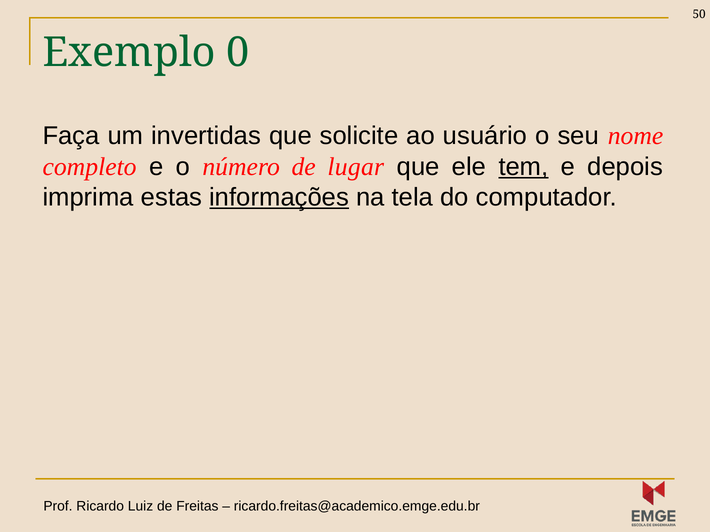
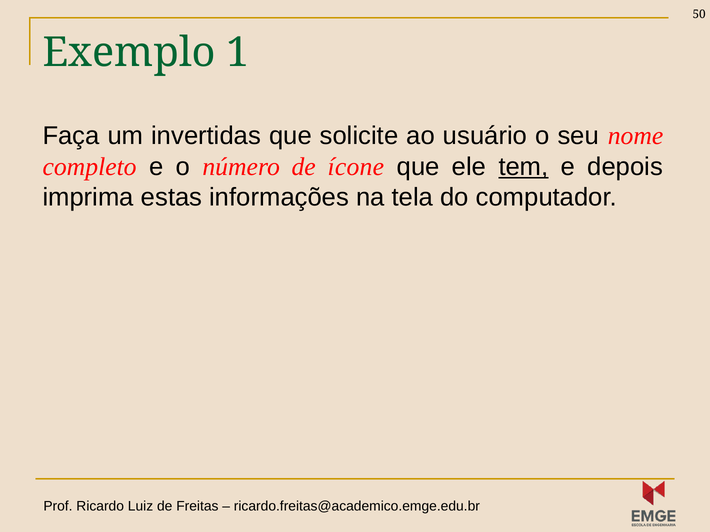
0: 0 -> 1 (238, 53)
lugar: lugar -> ícone (356, 167)
informações underline: present -> none (279, 197)
